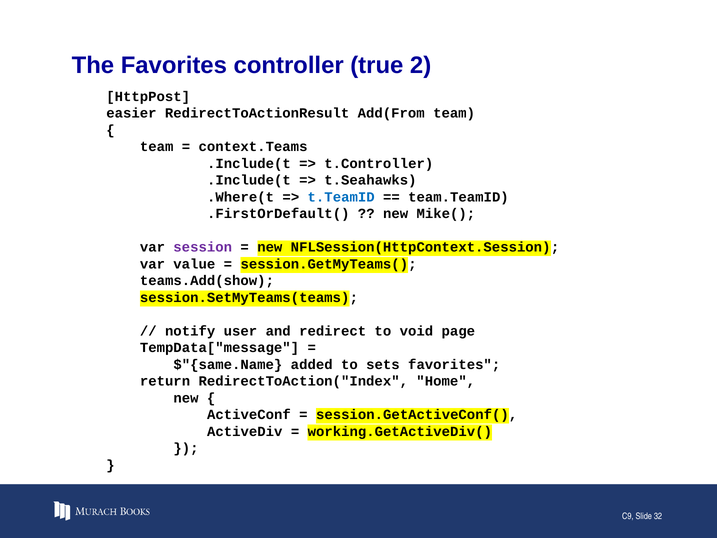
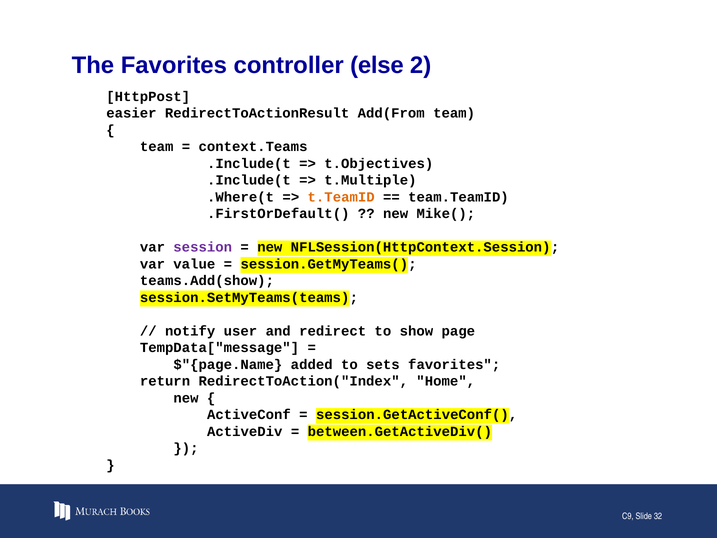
true: true -> else (377, 65)
t.Controller: t.Controller -> t.Objectives (379, 164)
t.Seahawks: t.Seahawks -> t.Multiple (370, 180)
t.TeamID colour: blue -> orange (341, 197)
void: void -> show (416, 331)
$"{same.Name: $"{same.Name -> $"{page.Name (228, 364)
working.GetActiveDiv(: working.GetActiveDiv( -> between.GetActiveDiv( (400, 431)
